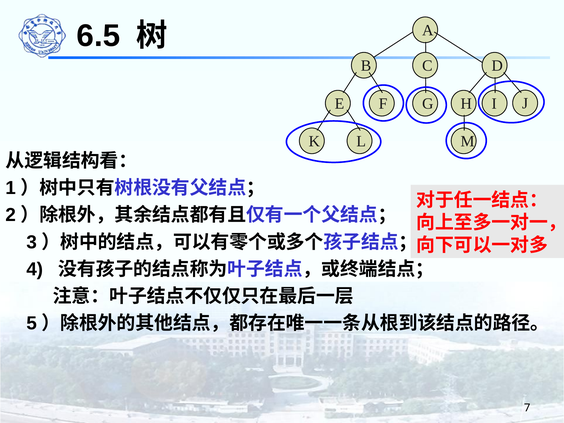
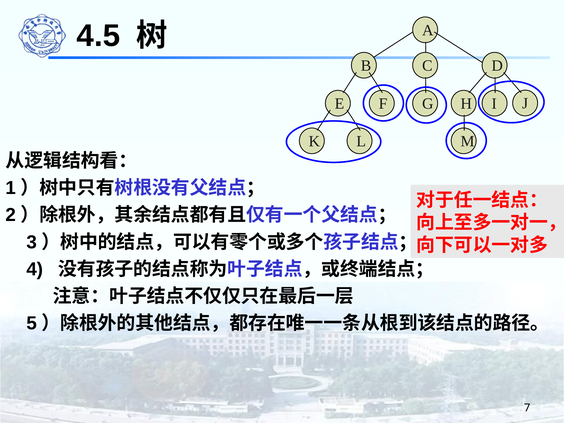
6.5: 6.5 -> 4.5 (98, 36)
